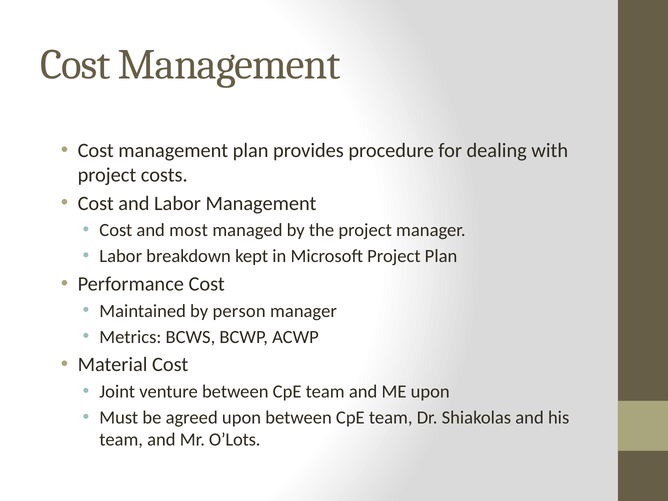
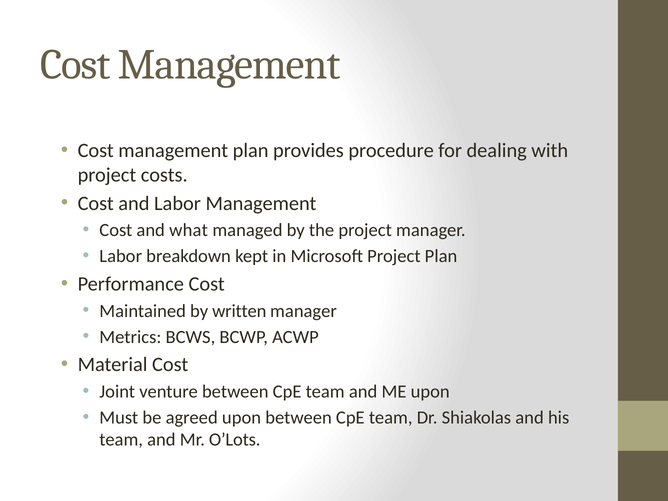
most: most -> what (189, 230)
person: person -> written (239, 311)
